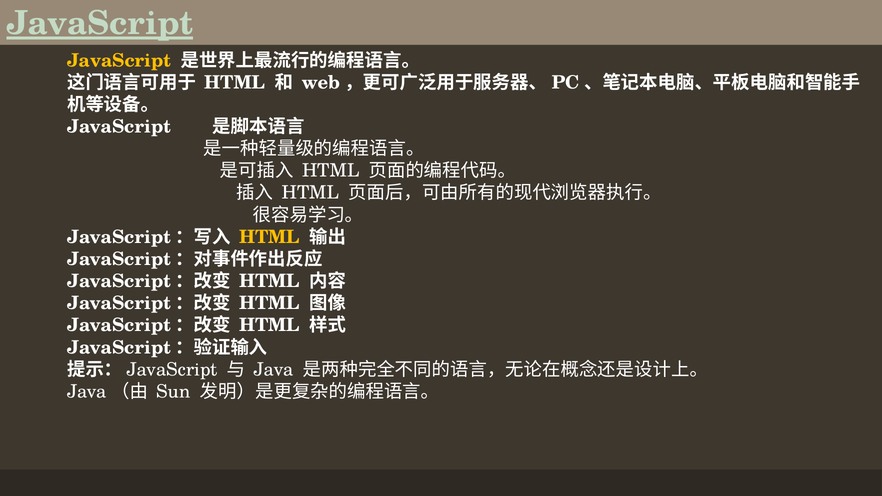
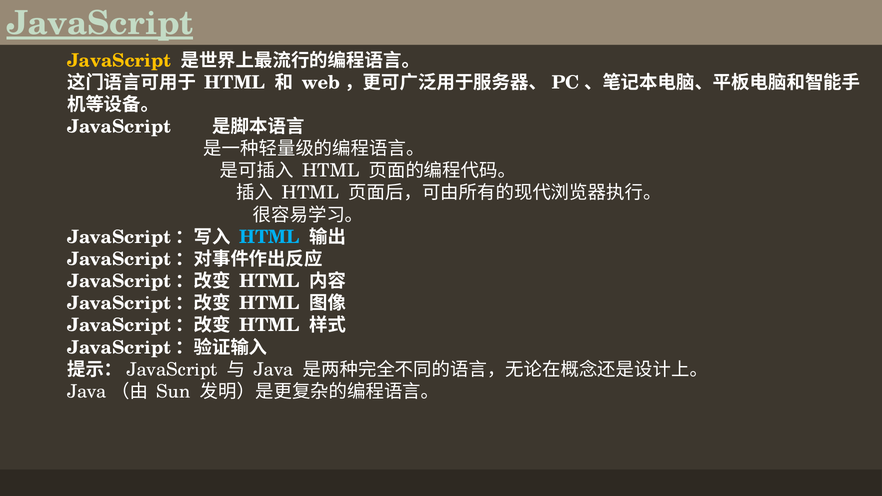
HTML colour: yellow -> light blue (269, 237)
